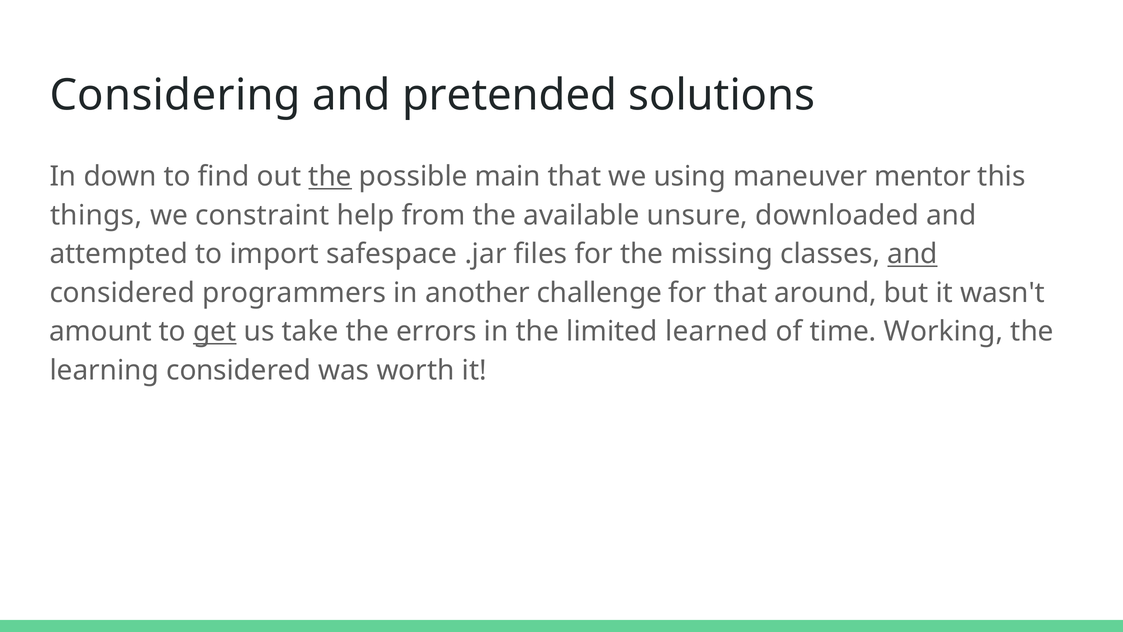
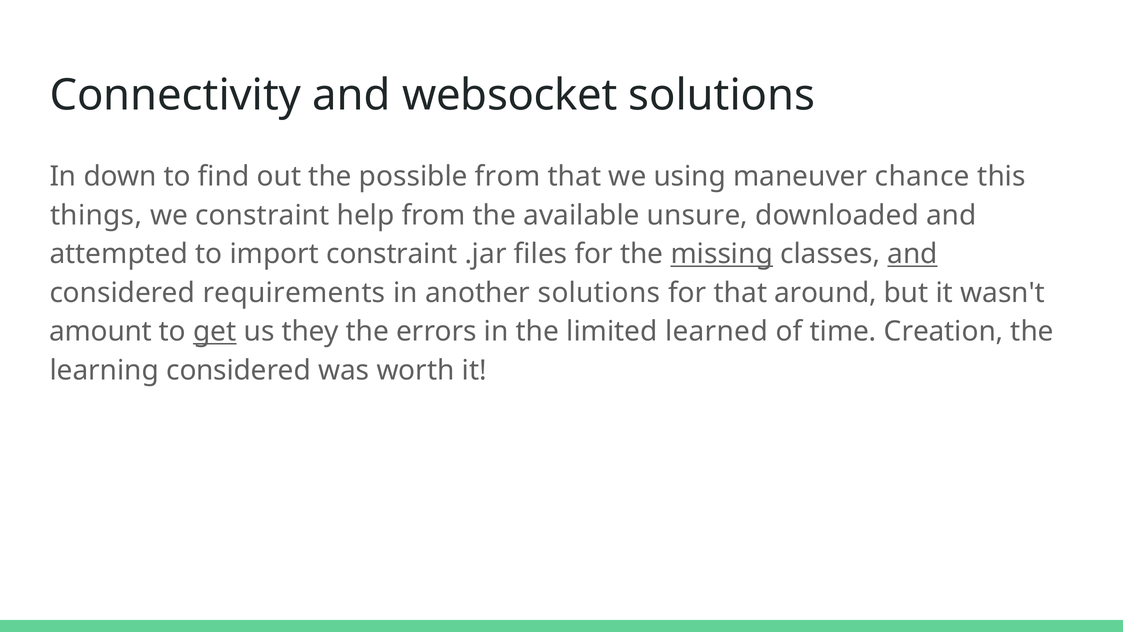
Considering: Considering -> Connectivity (175, 95)
pretended: pretended -> websocket (510, 95)
the underline: present -> none (330, 177)
possible main: main -> from (508, 177)
mentor: mentor -> chance (922, 177)
import safespace: safespace -> constraint (392, 254)
missing underline: none -> present (722, 254)
programmers: programmers -> requirements (294, 293)
another challenge: challenge -> solutions (599, 293)
take: take -> they (310, 332)
Working: Working -> Creation (944, 332)
